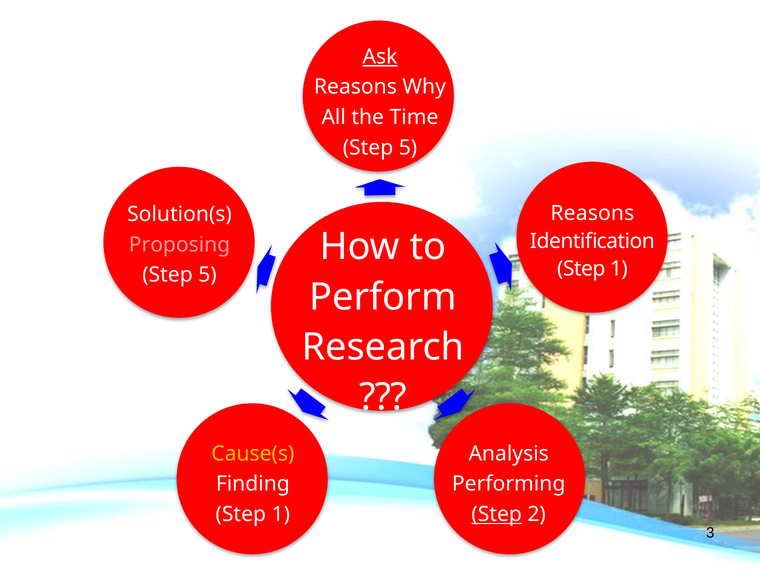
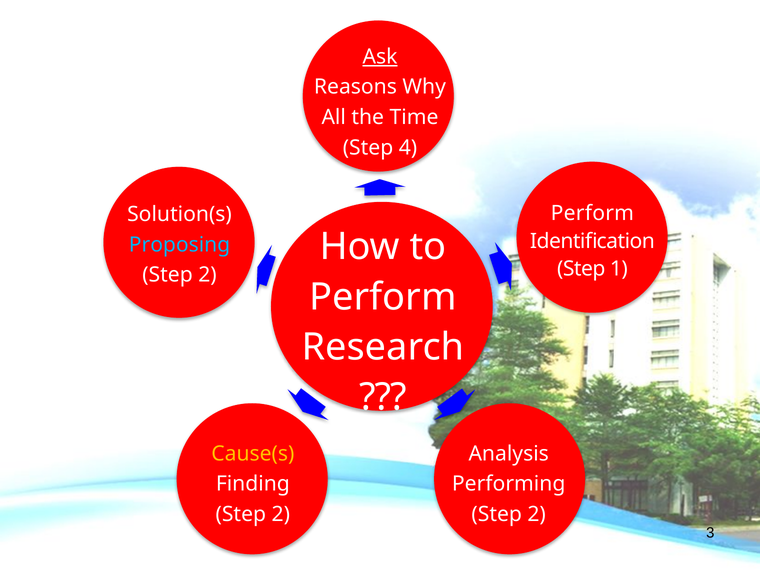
5: 5 -> 4 (408, 148)
Reasons: Reasons -> Perform (592, 213)
Proposing colour: pink -> light blue (179, 245)
5: 5 -> 2 (207, 275)
1: 1 -> 2 (281, 514)
Step underline: present -> none (497, 514)
